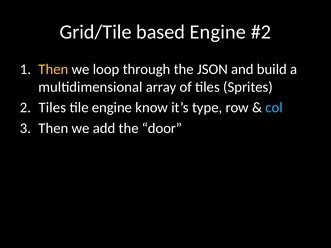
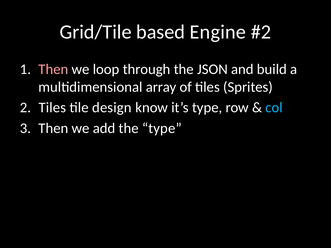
Then colour: yellow -> pink (53, 69)
tile engine: engine -> design (112, 108)
the door: door -> type (162, 128)
